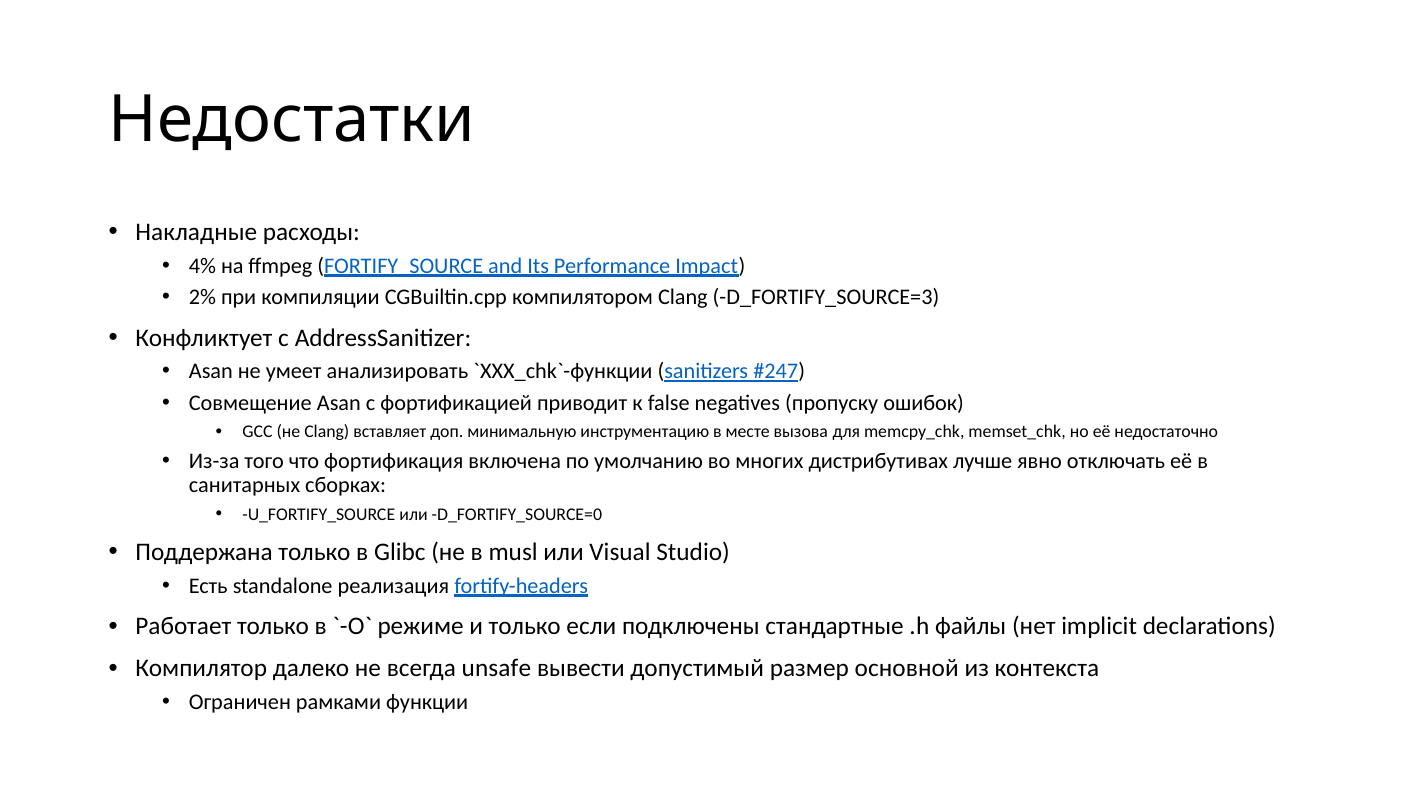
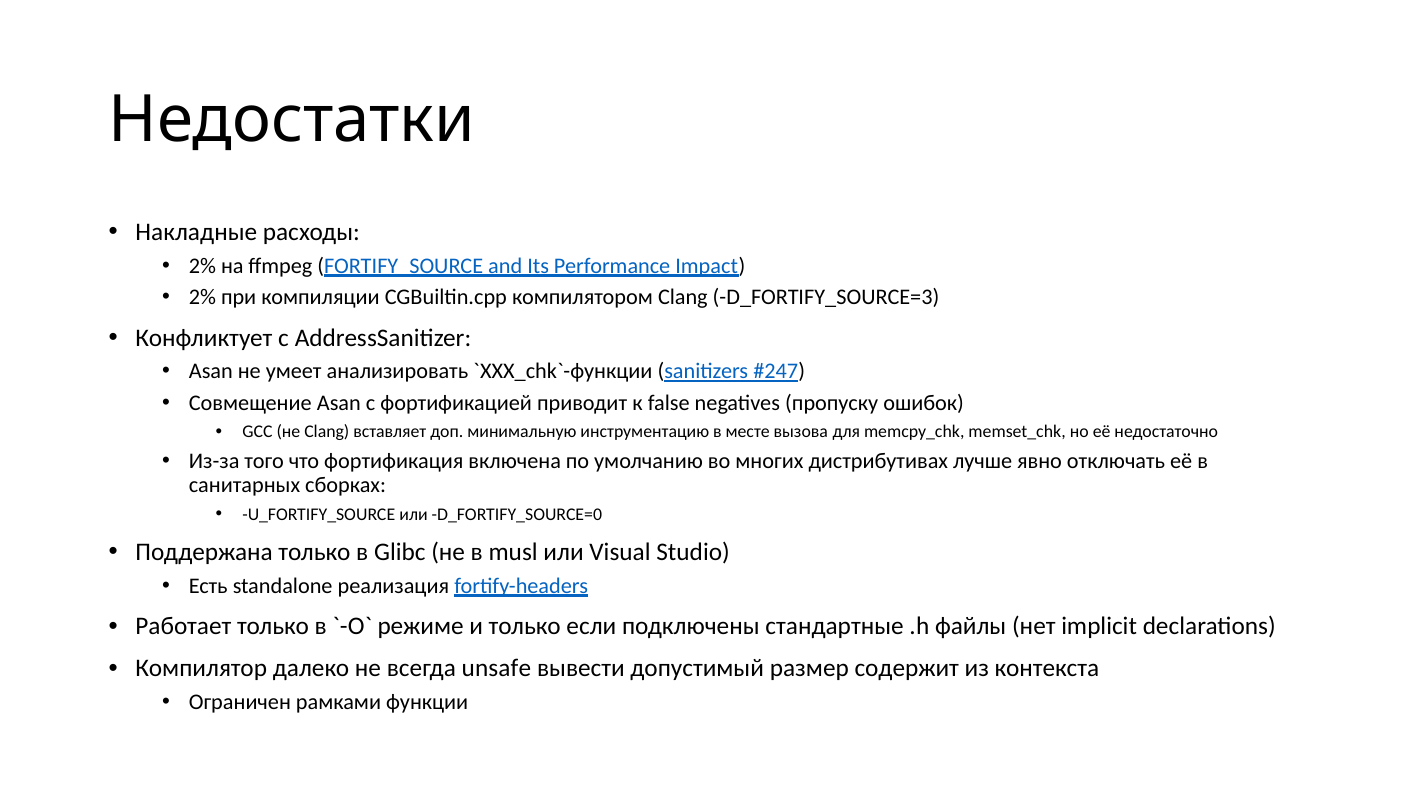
4%: 4% -> 2% (203, 266)
основной: основной -> содержит (907, 669)
